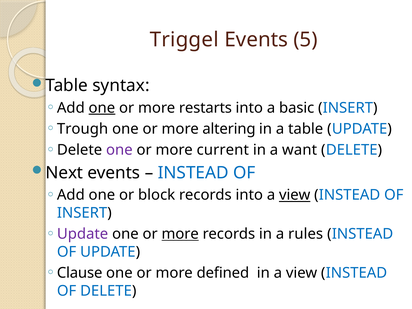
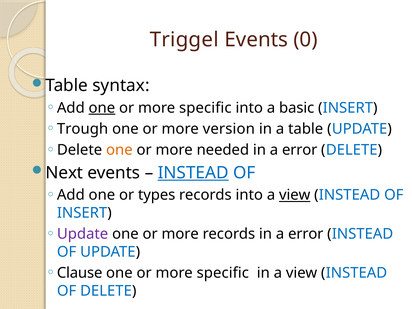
5: 5 -> 0 (306, 40)
restarts: restarts -> specific (205, 108)
altering: altering -> version (229, 129)
one colour: purple -> orange (119, 150)
current: current -> needed (223, 150)
want: want -> error (300, 150)
INSTEAD underline: none -> present (193, 173)
block: block -> types (157, 195)
more underline: present -> none (180, 234)
records in a rules: rules -> error (306, 234)
defined: defined -> specific (223, 273)
